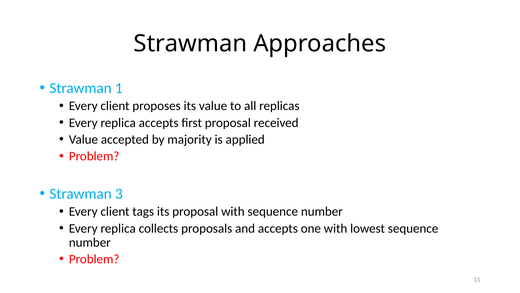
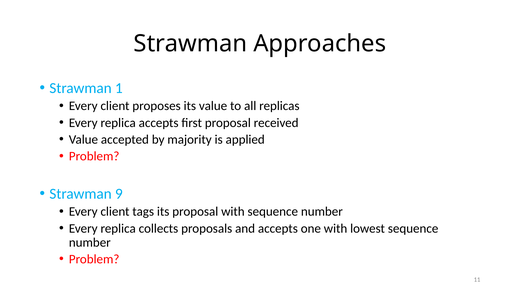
3: 3 -> 9 (119, 193)
